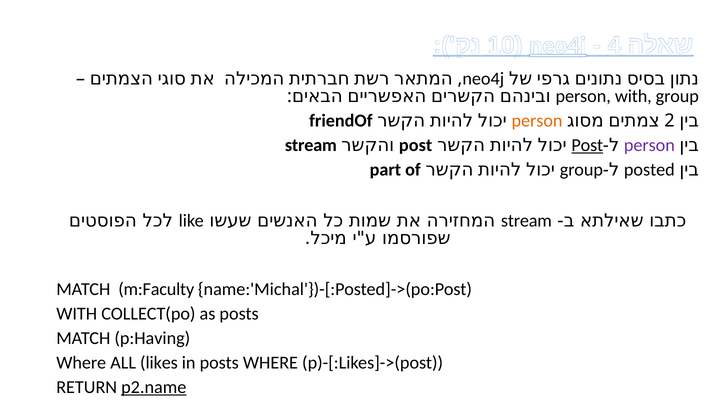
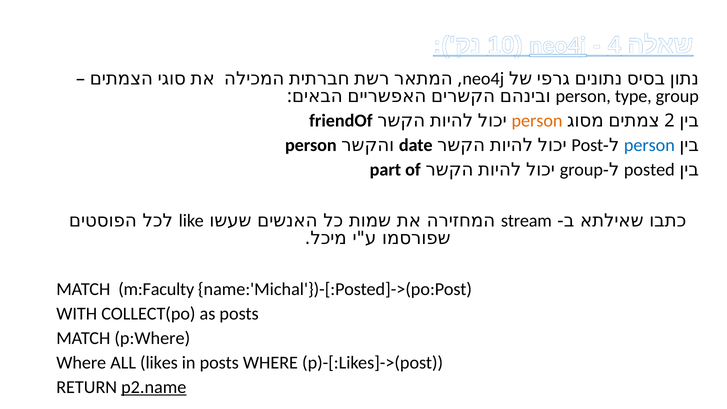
person with: with -> type (633, 96)
stream: stream -> person (311, 145)
post: post -> date (416, 145)
Post underline: present -> none (587, 145)
person colour: purple -> blue (649, 145)
p:Having: p:Having -> p:Where (152, 338)
